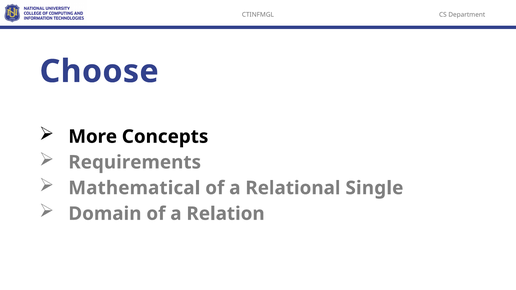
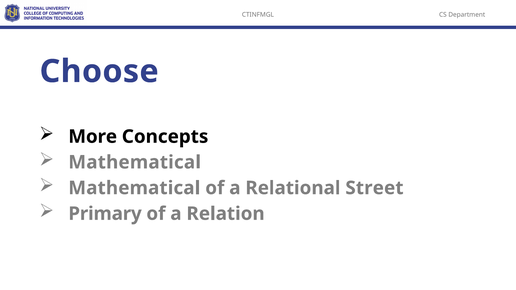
Requirements: Requirements -> Mathematical (135, 162)
Single: Single -> Street (374, 188)
Domain: Domain -> Primary (105, 214)
